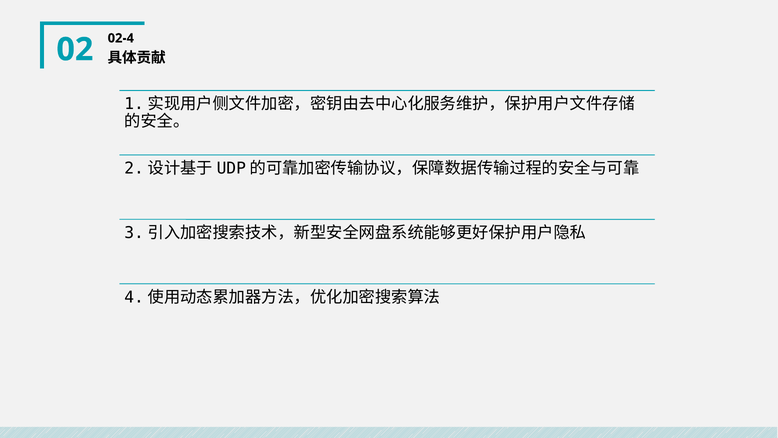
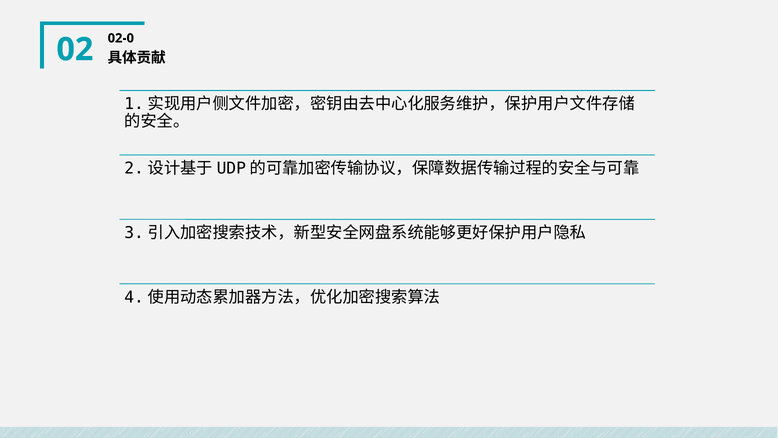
02-4: 02-4 -> 02-0 (121, 38)
